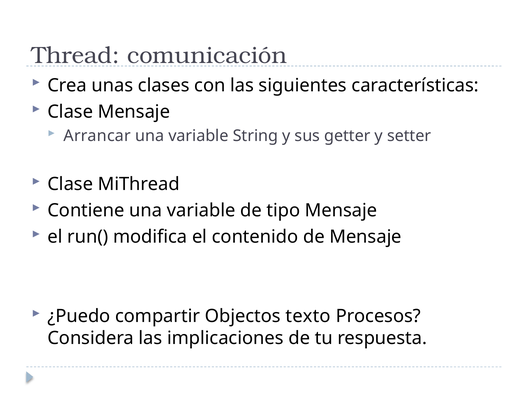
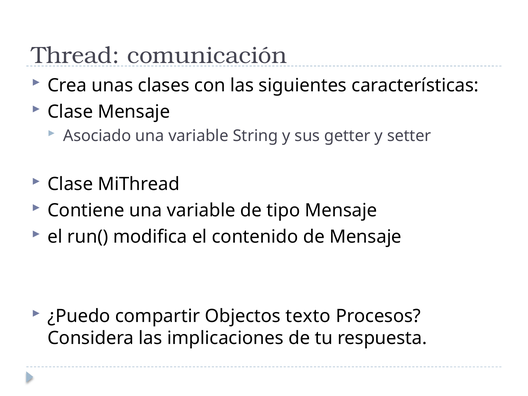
Arrancar: Arrancar -> Asociado (97, 136)
